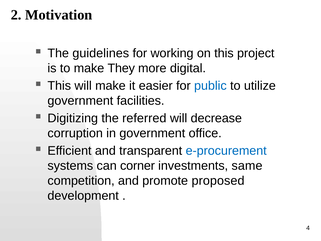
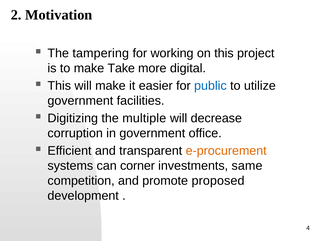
guidelines: guidelines -> tampering (101, 53)
They: They -> Take (121, 68)
referred: referred -> multiple (144, 118)
e-procurement colour: blue -> orange (226, 151)
